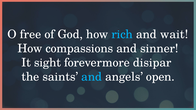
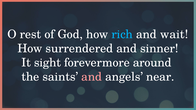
free: free -> rest (30, 34)
compassions: compassions -> surrendered (79, 49)
disipar: disipar -> around (152, 63)
and colour: light blue -> pink (92, 77)
open: open -> near (160, 77)
